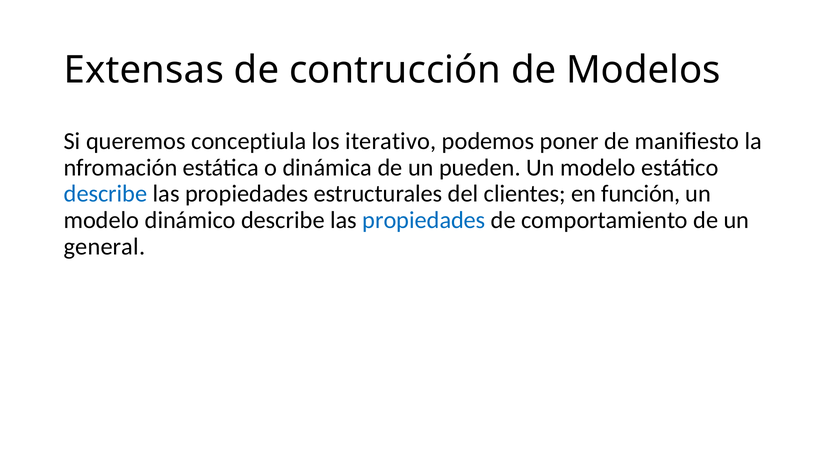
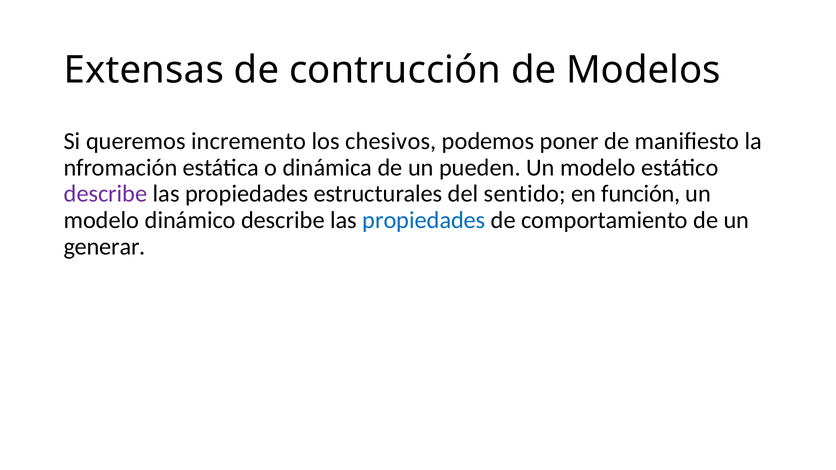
conceptiula: conceptiula -> incremento (249, 141)
iterativo: iterativo -> chesivos (391, 141)
describe colour: blue -> purple (106, 194)
clientes: clientes -> sentido (525, 194)
general: general -> generar (105, 247)
